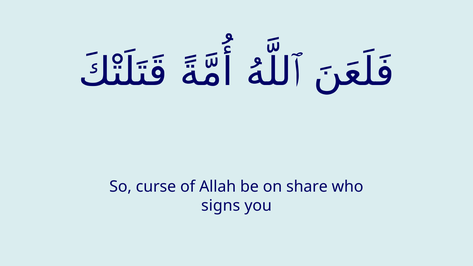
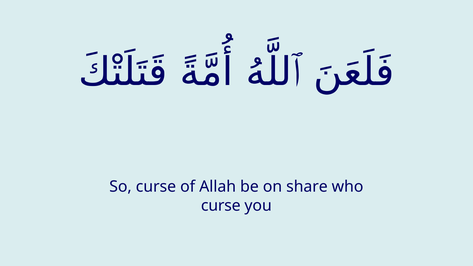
signs: signs -> curse (221, 206)
